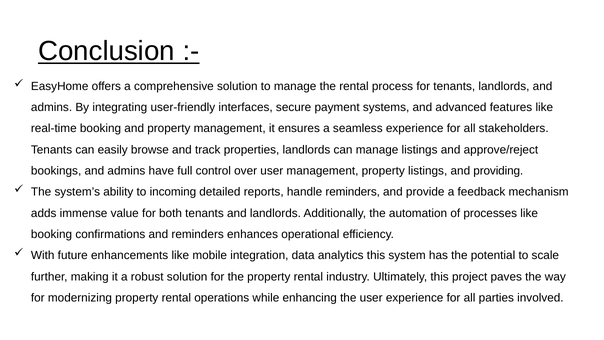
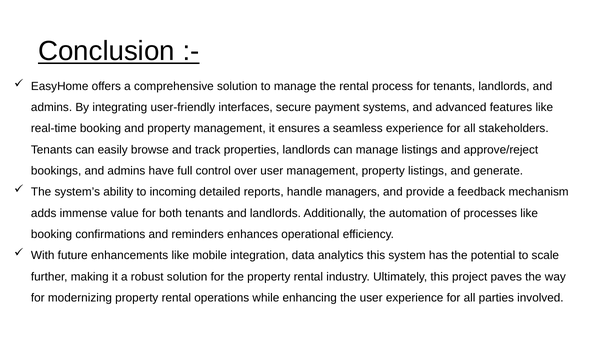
providing: providing -> generate (498, 171)
handle reminders: reminders -> managers (353, 192)
